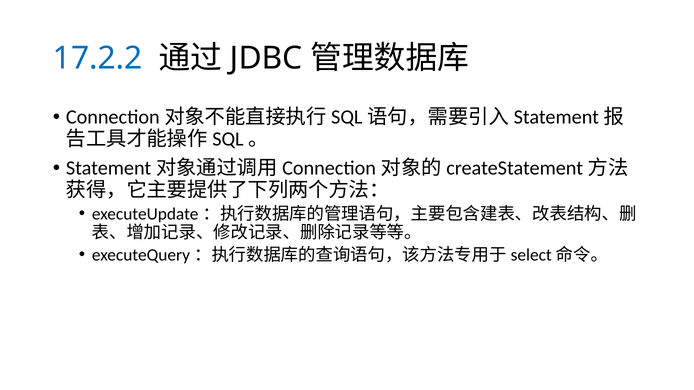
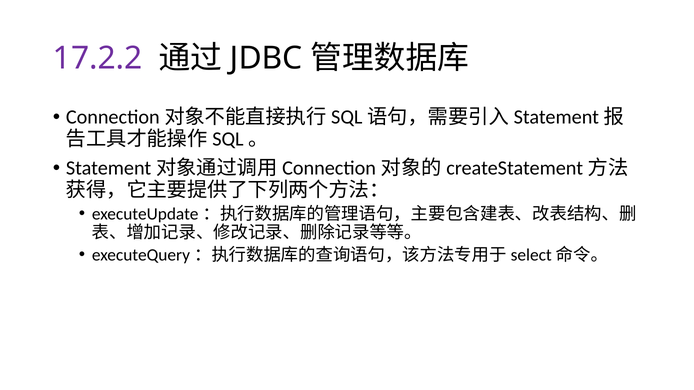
17.2.2 colour: blue -> purple (98, 58)
